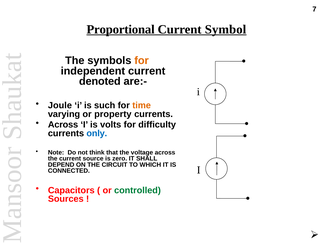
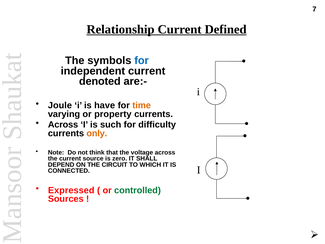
Proportional: Proportional -> Relationship (121, 29)
Symbol: Symbol -> Defined (226, 29)
for colour: orange -> blue (142, 61)
such: such -> have (105, 105)
volts: volts -> such (111, 124)
only colour: blue -> orange (97, 133)
Capacitors: Capacitors -> Expressed (71, 190)
